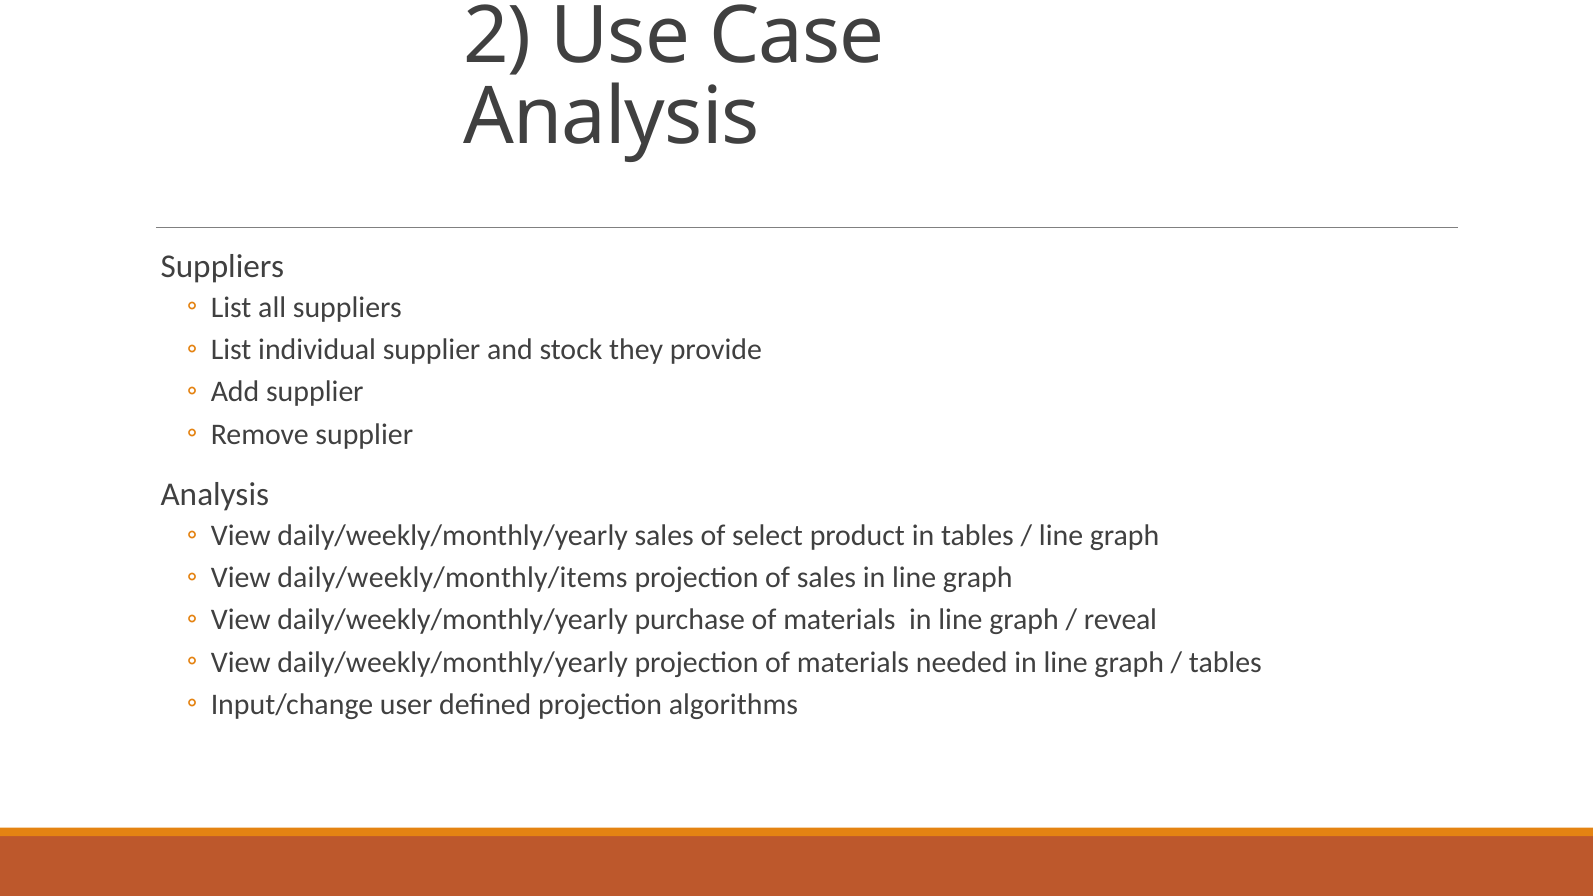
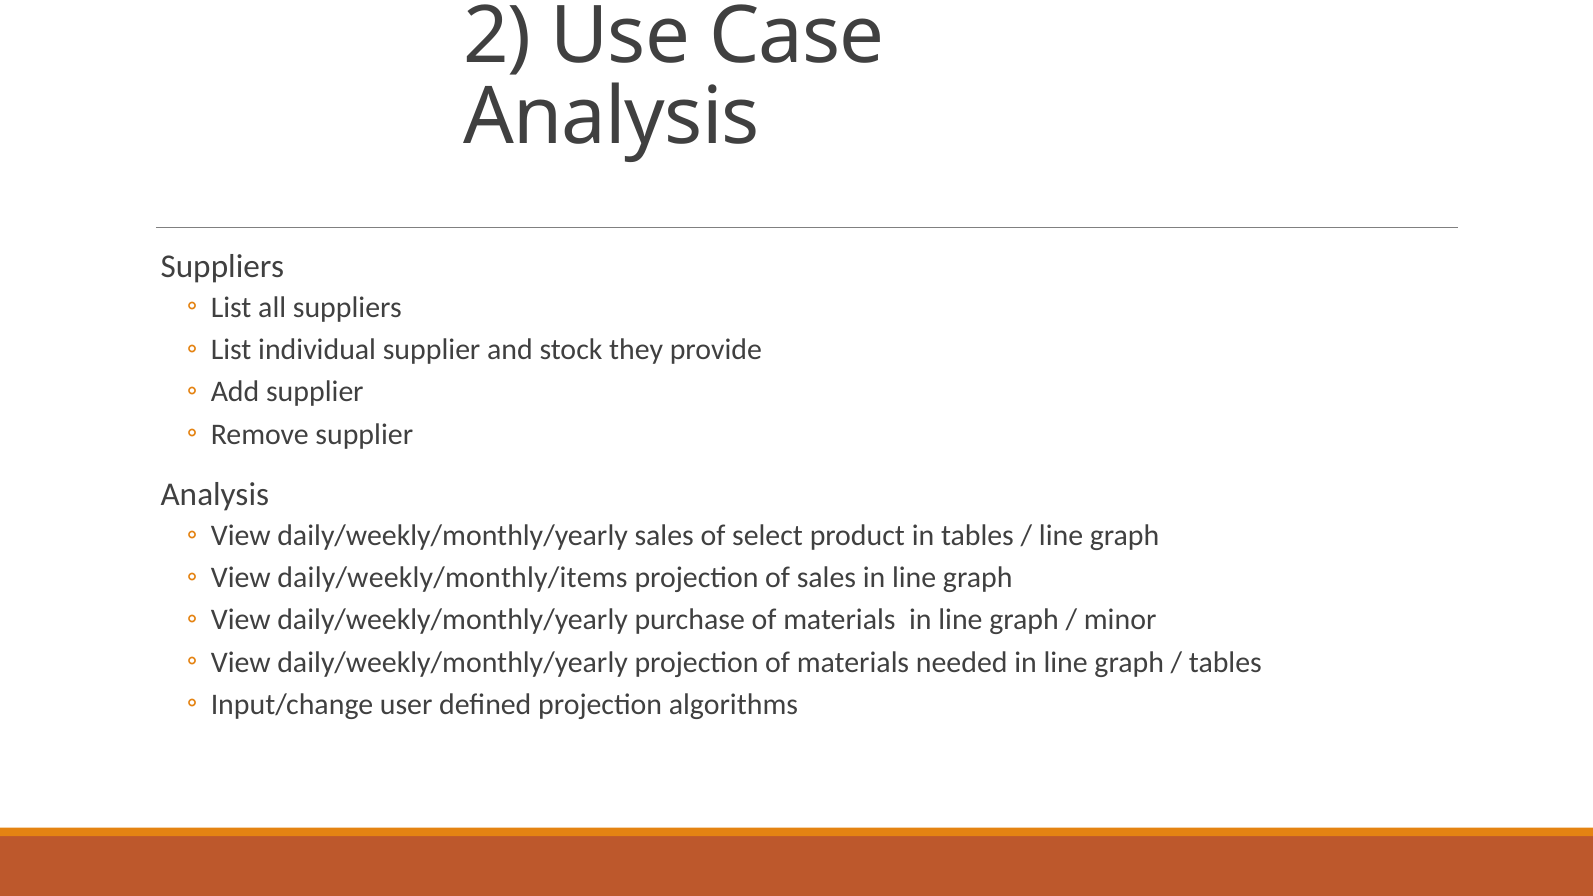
reveal: reveal -> minor (1120, 620)
